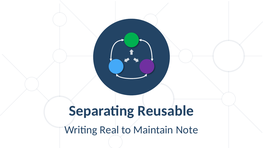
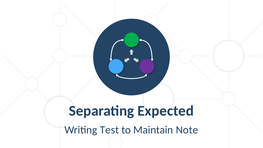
Reusable: Reusable -> Expected (166, 111)
Real: Real -> Test (109, 130)
